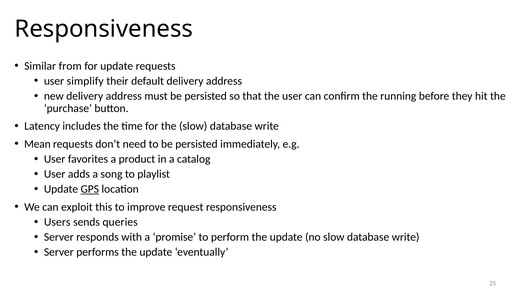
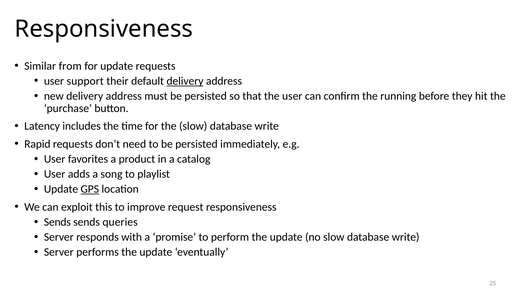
simplify: simplify -> support (85, 81)
delivery underline: none -> present (185, 81)
Mean: Mean -> Rapid (37, 144)
Users: Users -> Sends (57, 222)
